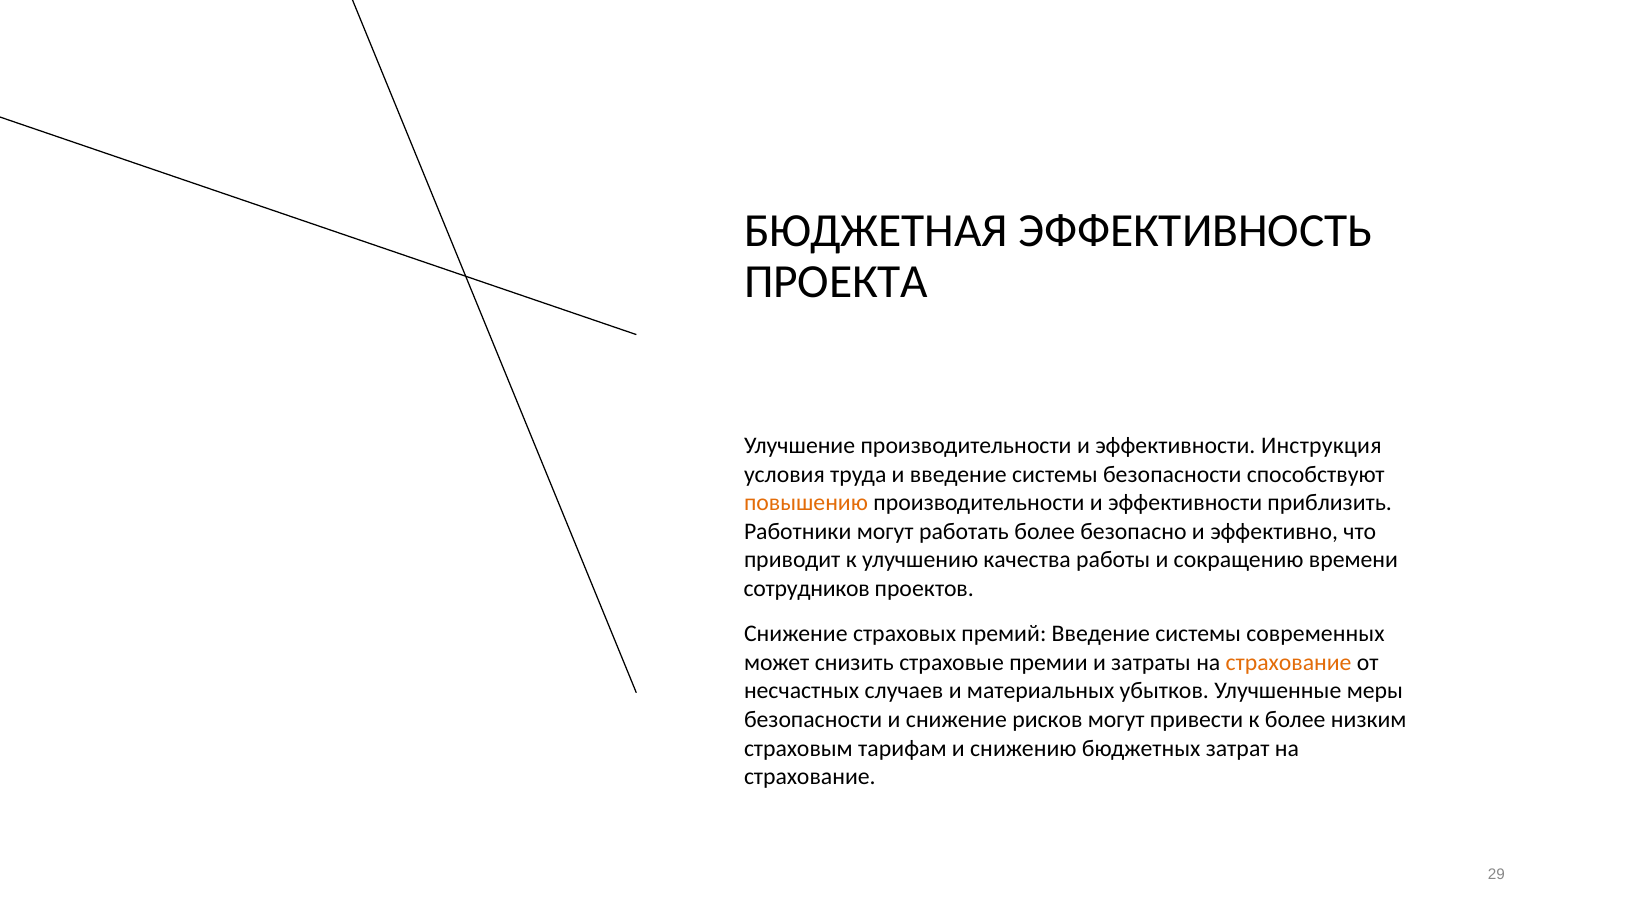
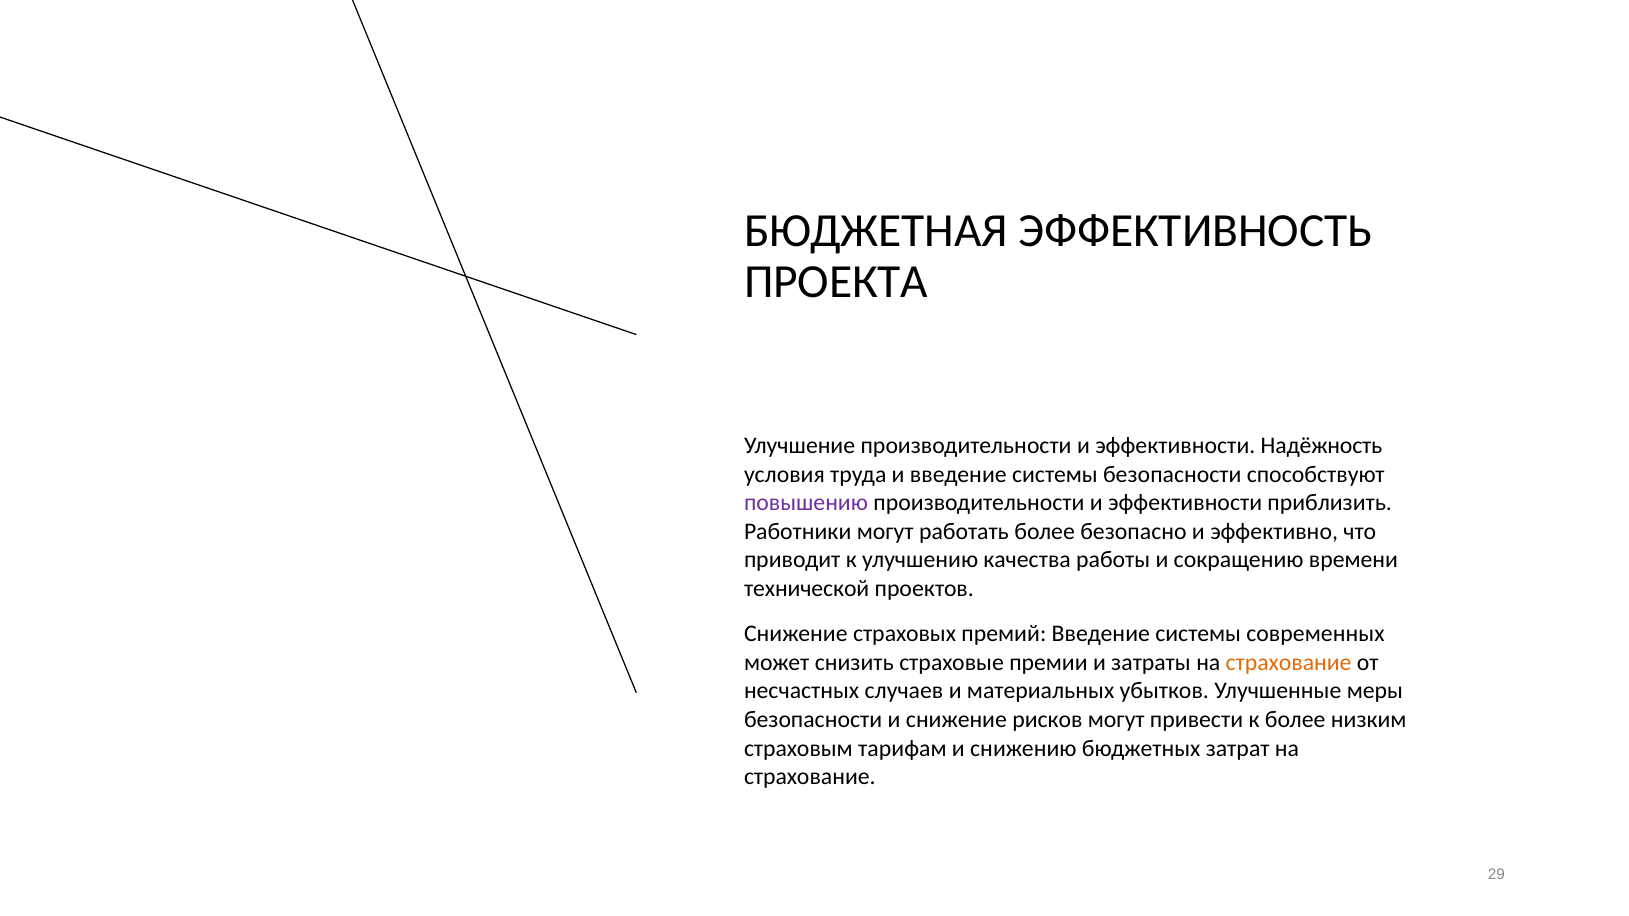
Инструкция: Инструкция -> Надёжность (1322, 446)
повышению colour: orange -> purple (806, 503)
сотрудников: сотрудников -> технической (807, 589)
